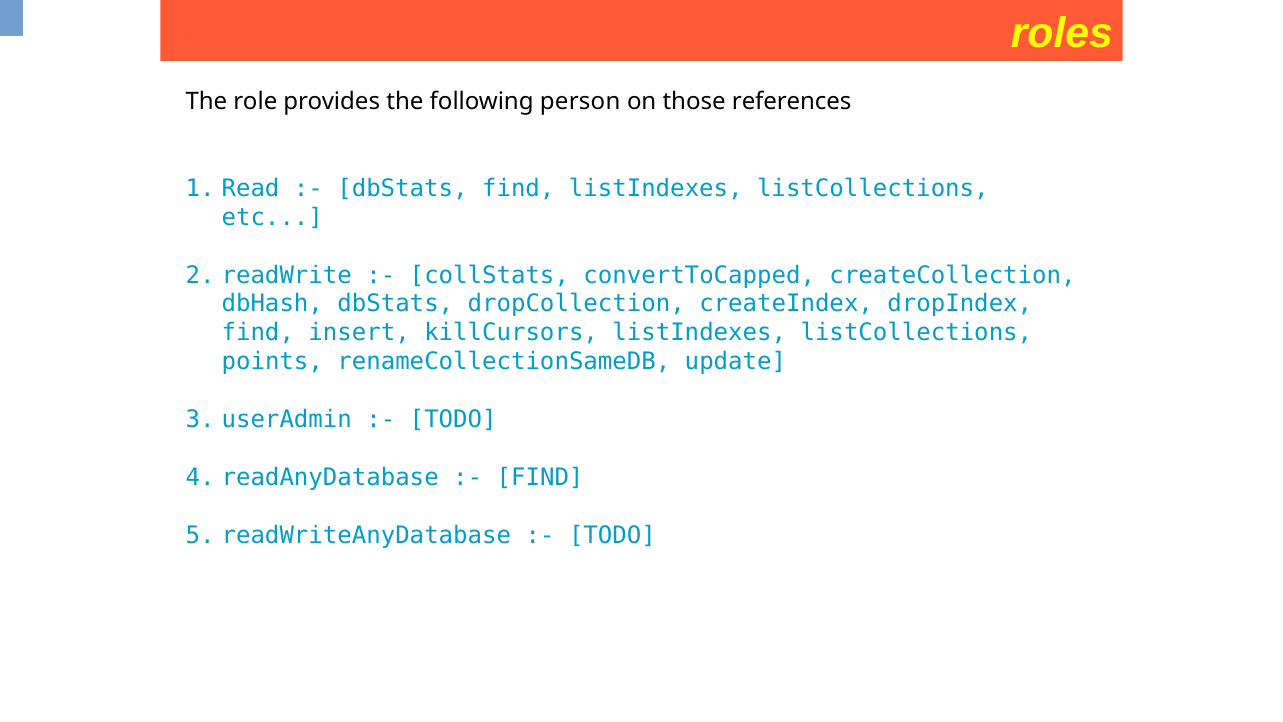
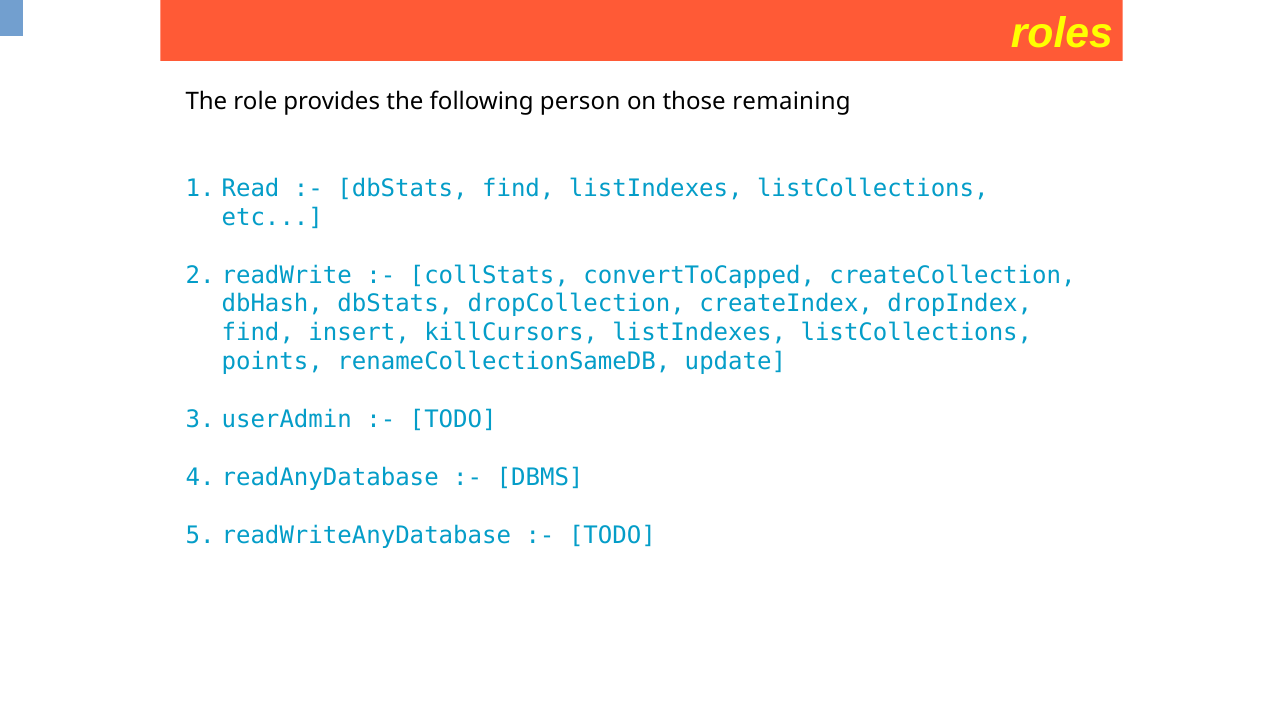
references: references -> remaining (792, 101)
FIND: FIND -> DBMS (540, 477)
